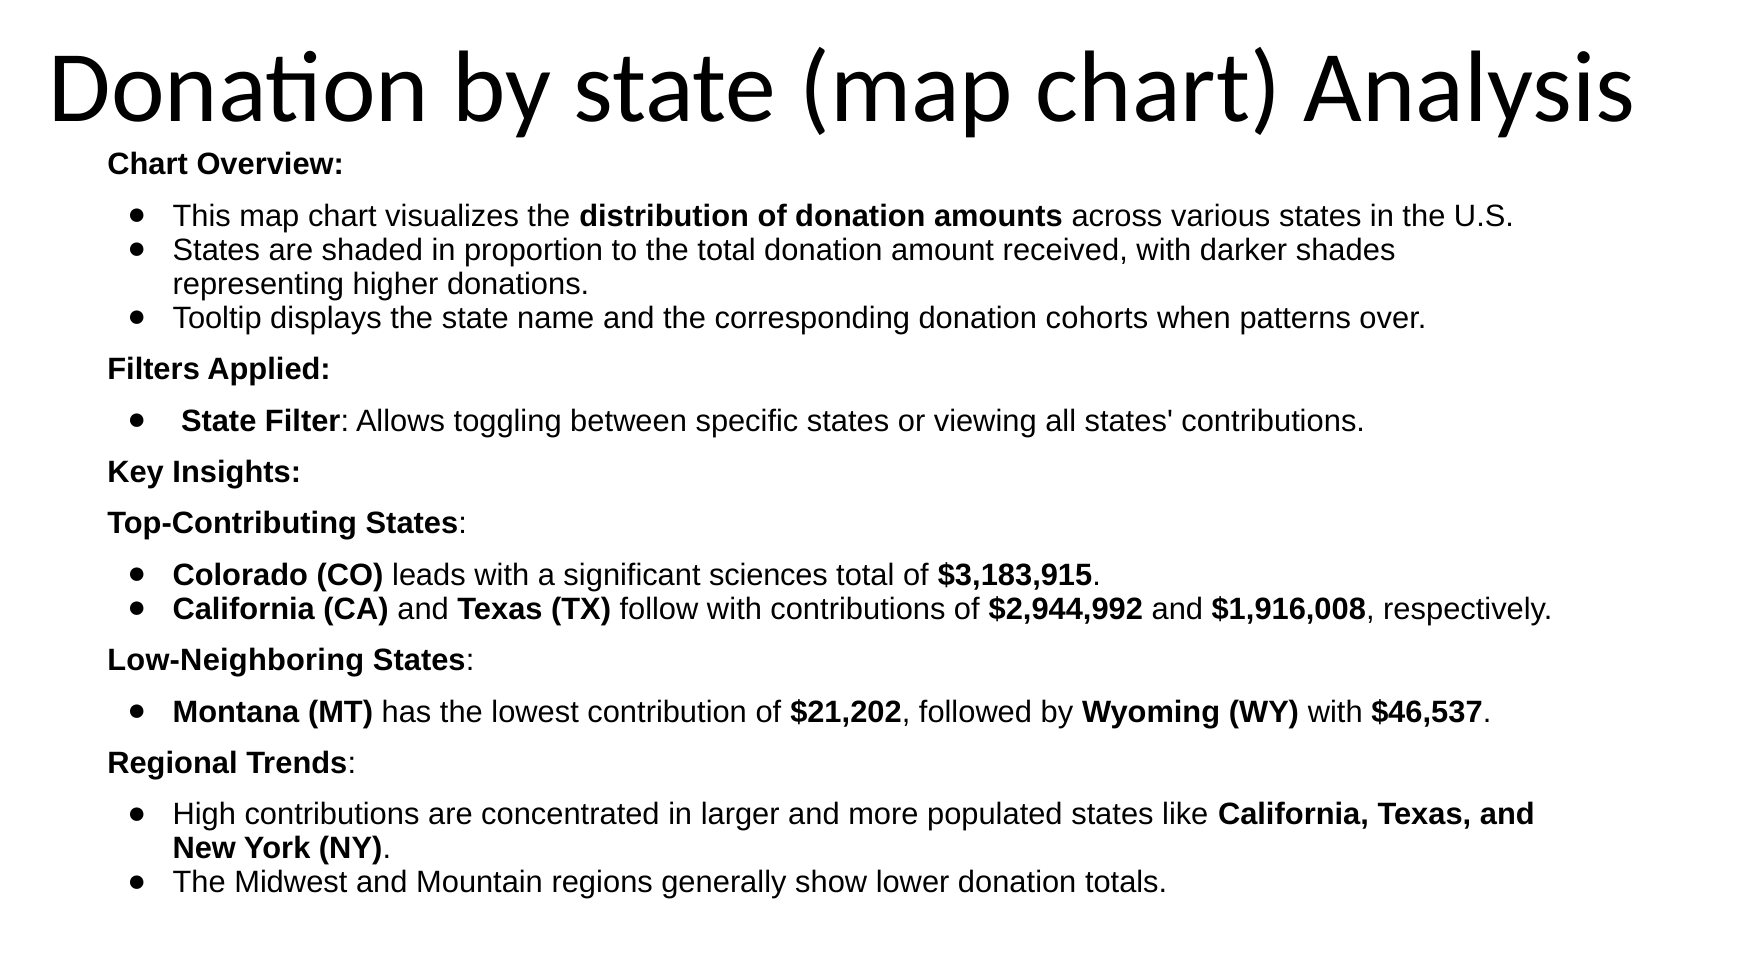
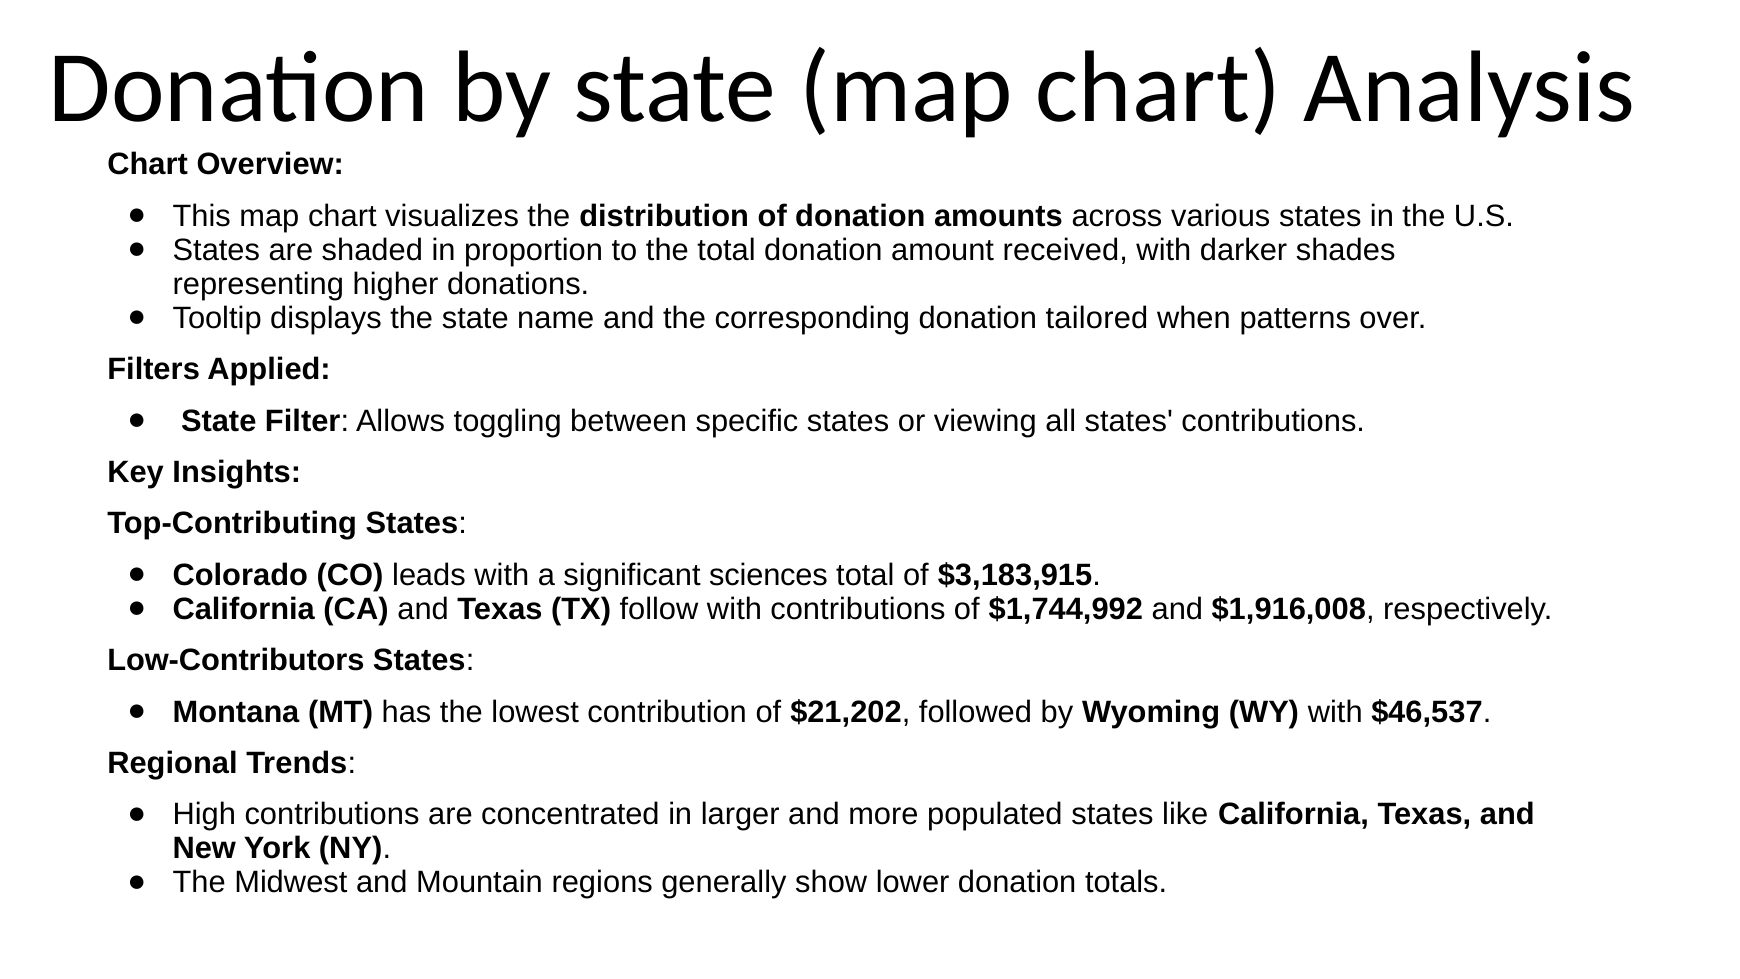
cohorts: cohorts -> tailored (1097, 318)
$2,944,992: $2,944,992 -> $1,744,992 (1066, 609)
Low-Neighboring: Low-Neighboring -> Low-Contributors (236, 660)
